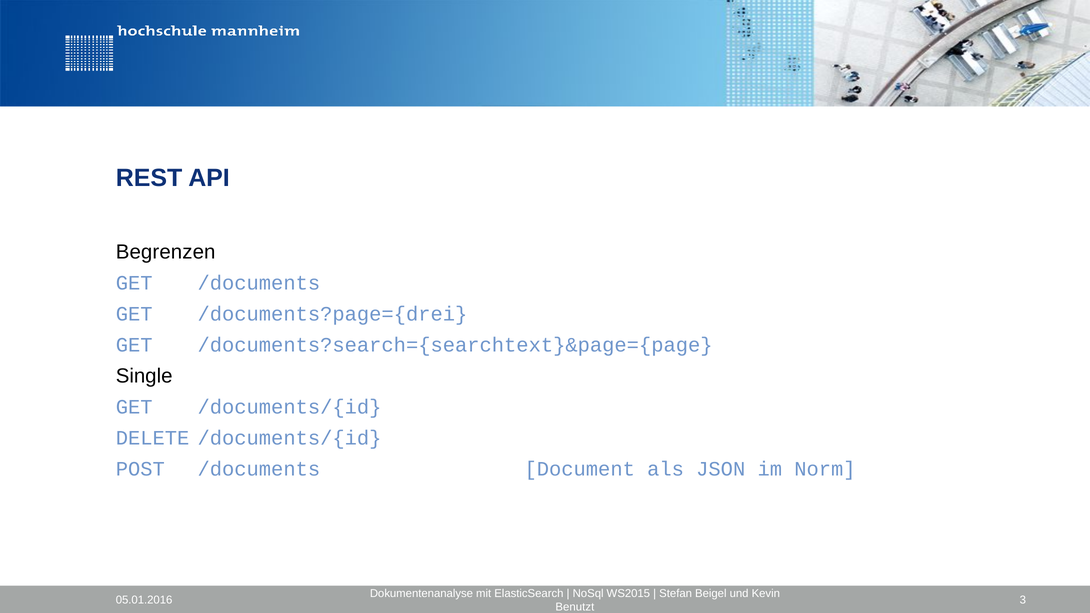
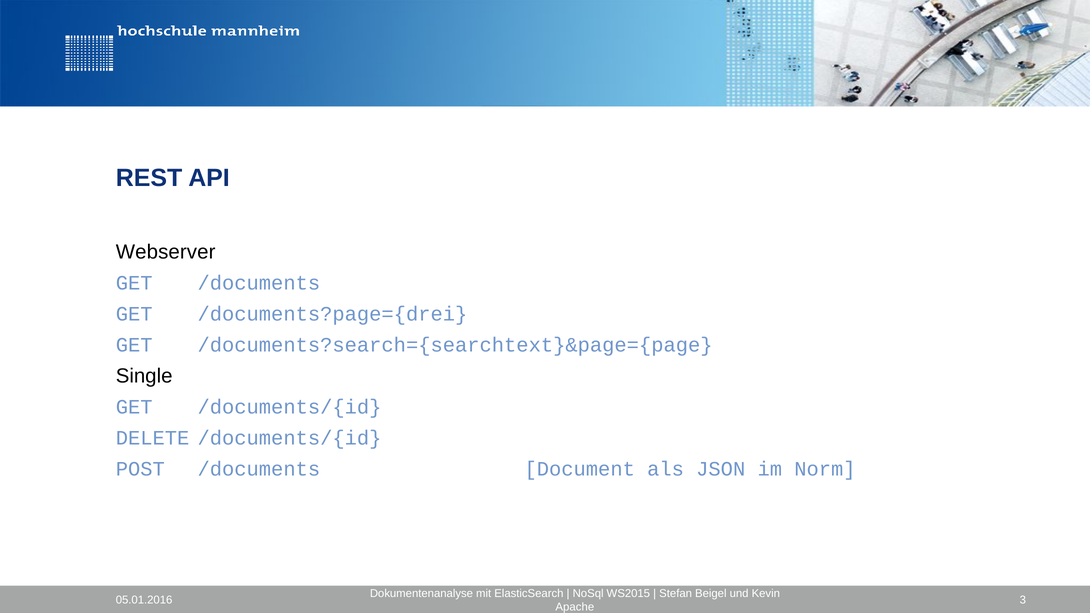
Begrenzen: Begrenzen -> Webserver (166, 252)
Benutzt: Benutzt -> Apache (575, 607)
